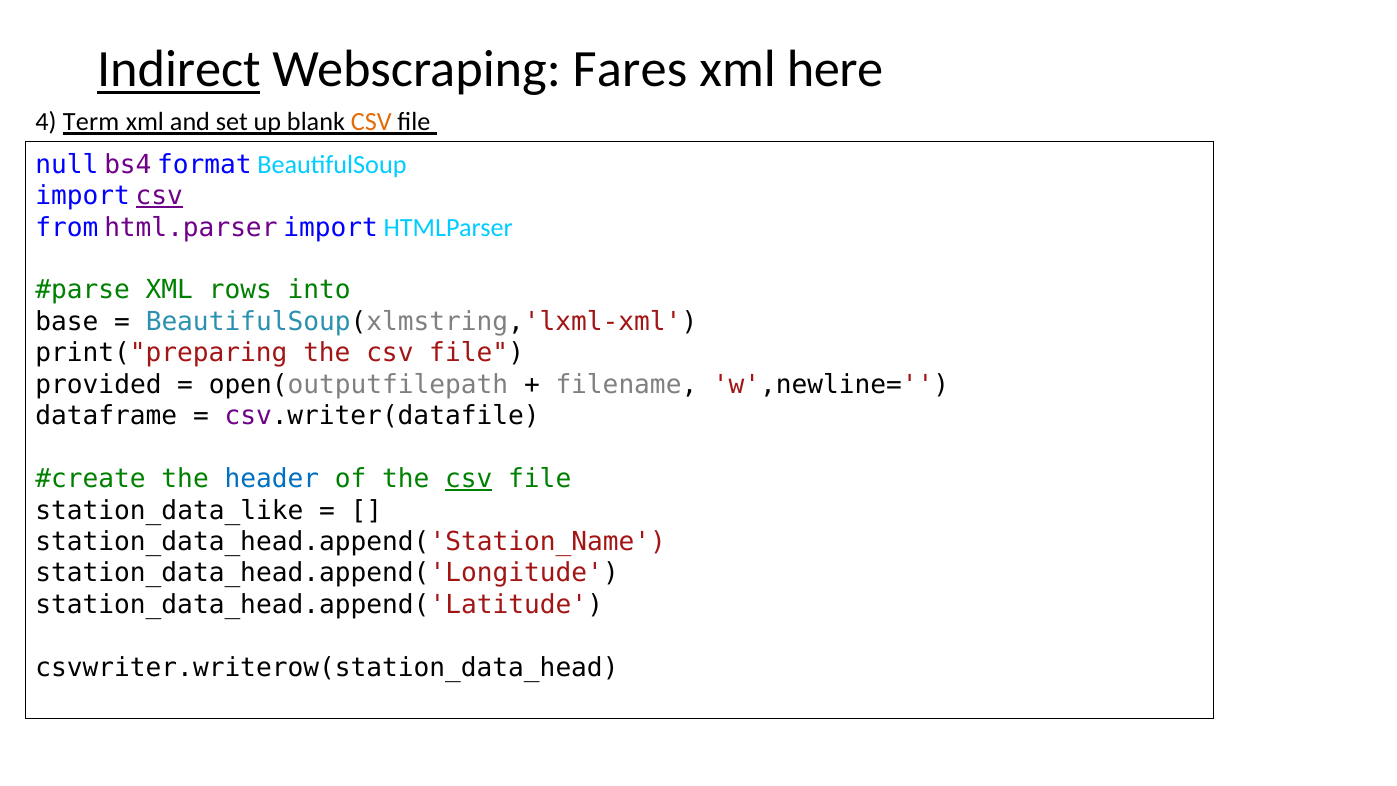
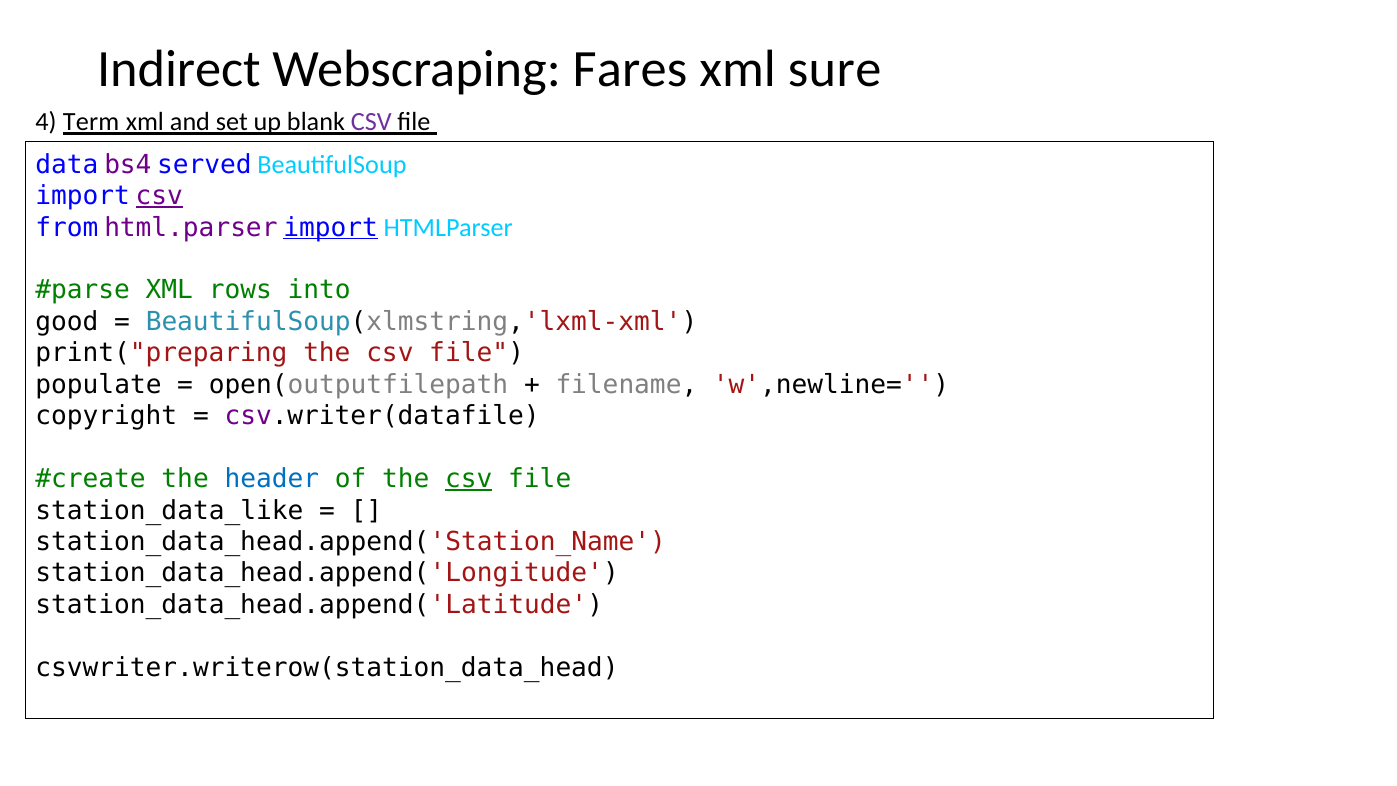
Indirect underline: present -> none (179, 70)
here: here -> sure (835, 70)
CSV colour: orange -> purple (371, 122)
null: null -> data (67, 165)
format: format -> served (204, 165)
import underline: none -> present (331, 227)
base: base -> good (67, 322)
provided: provided -> populate (99, 385)
dataframe: dataframe -> copyright (106, 416)
